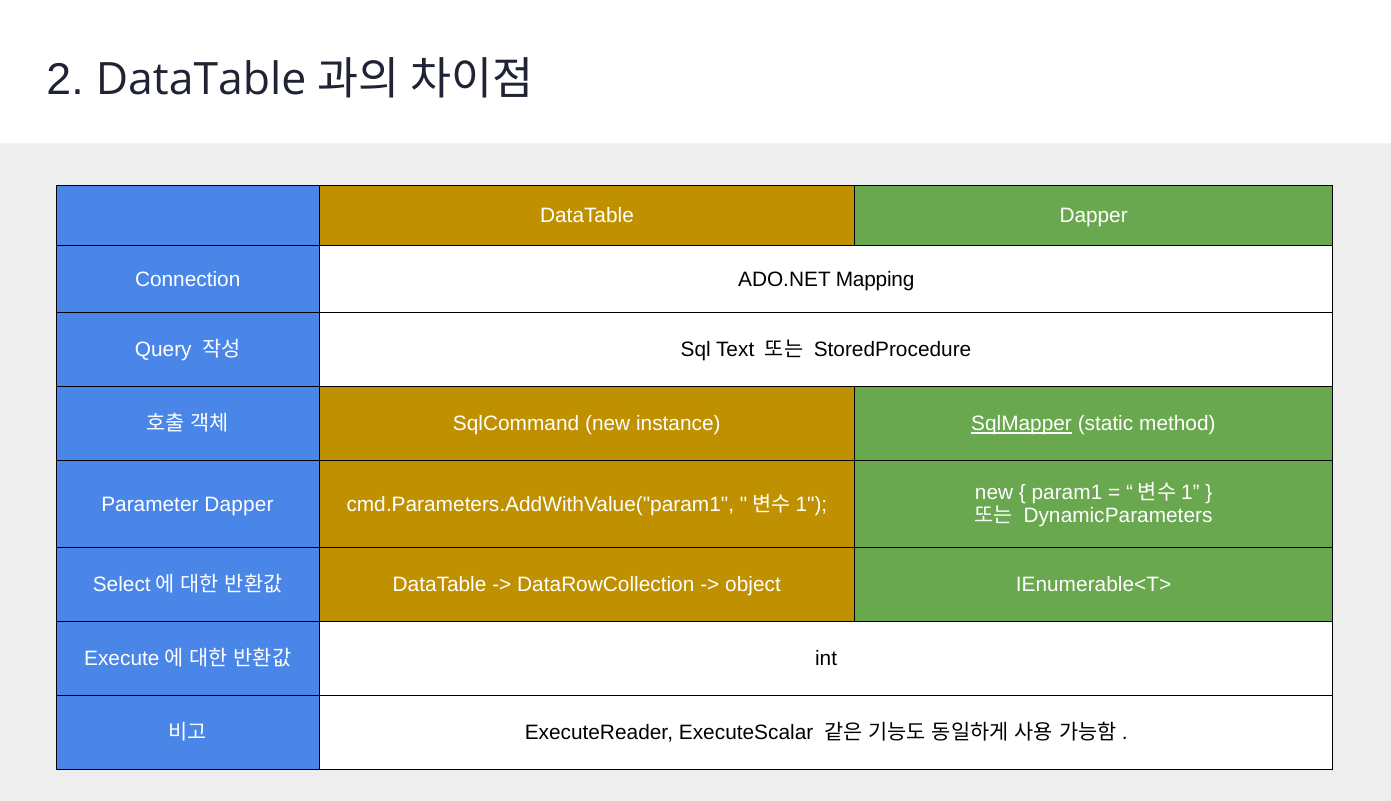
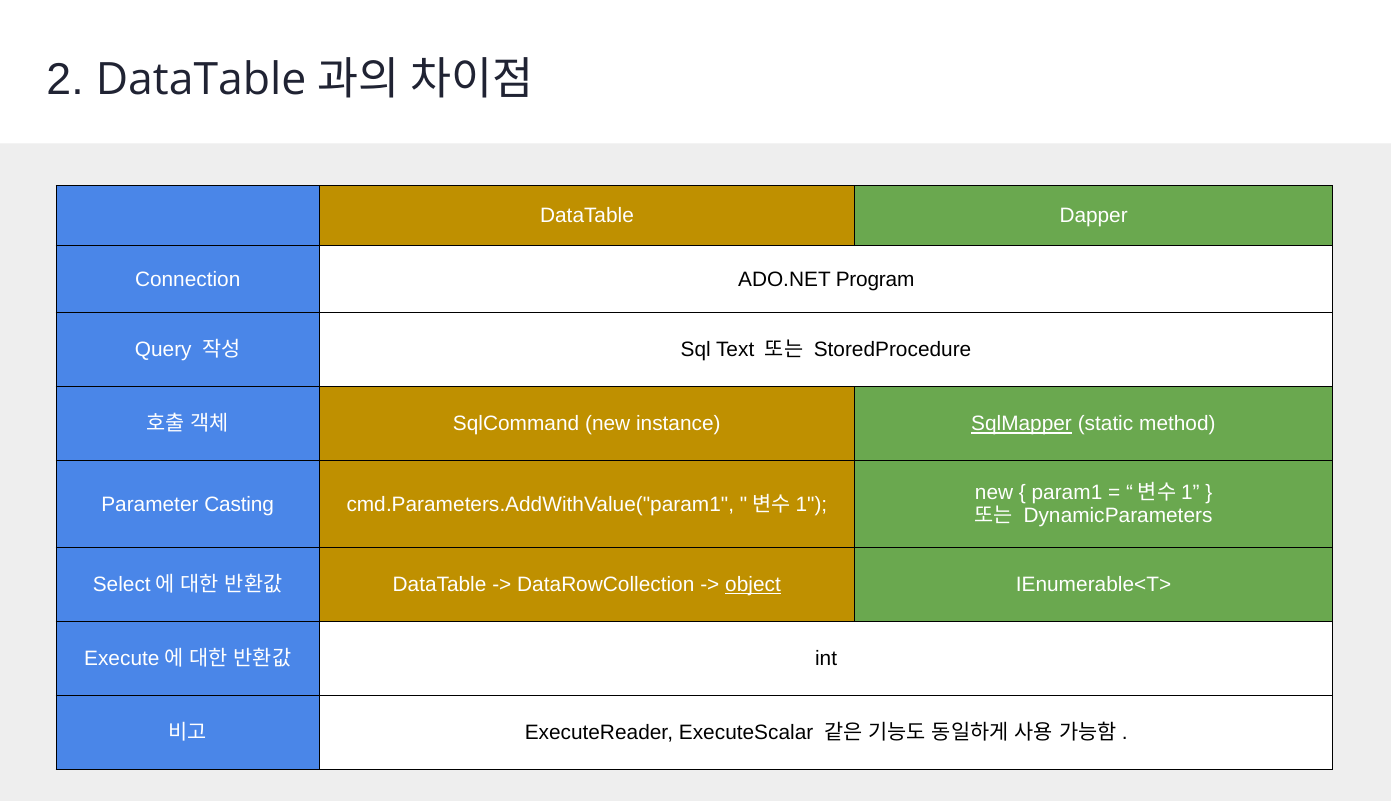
Mapping: Mapping -> Program (875, 279)
Parameter Dapper: Dapper -> Casting (239, 504)
object underline: none -> present (753, 585)
